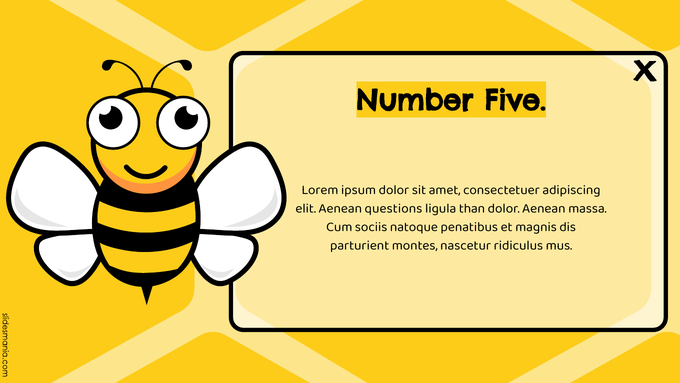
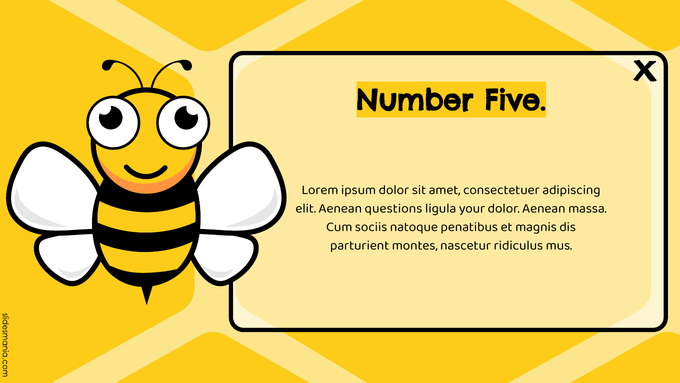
than: than -> your (472, 208)
